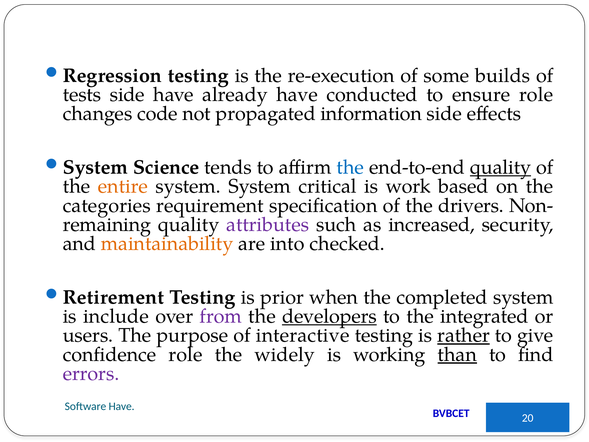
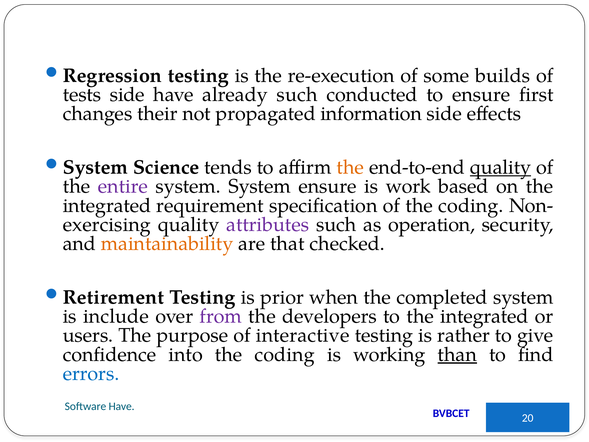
already have: have -> such (297, 95)
ensure role: role -> first (536, 95)
code: code -> their (157, 114)
the colour: blue -> orange (350, 167)
entire colour: orange -> purple (123, 186)
System critical: critical -> ensure (328, 186)
categories: categories -> integrated (107, 205)
of the drivers: drivers -> coding (471, 205)
remaining: remaining -> exercising (107, 225)
increased: increased -> operation (432, 225)
into: into -> that (287, 244)
developers underline: present -> none (329, 316)
rather underline: present -> none (464, 335)
confidence role: role -> into (186, 354)
widely: widely -> coding (285, 354)
errors colour: purple -> blue (91, 373)
